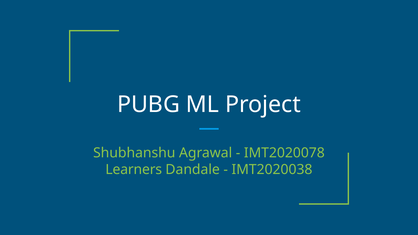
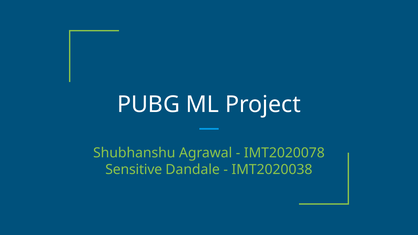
Learners: Learners -> Sensitive (134, 170)
